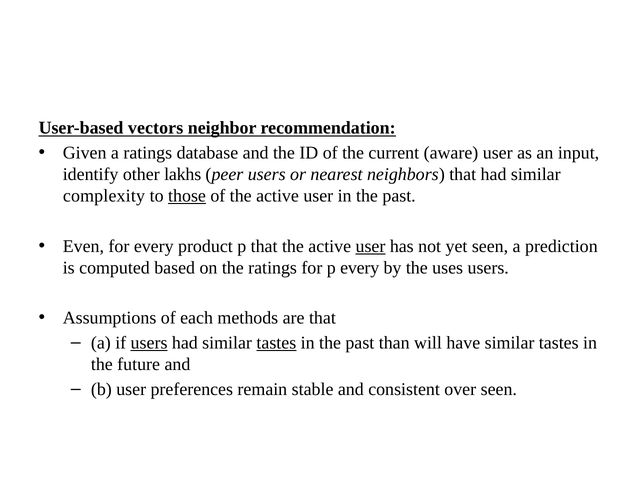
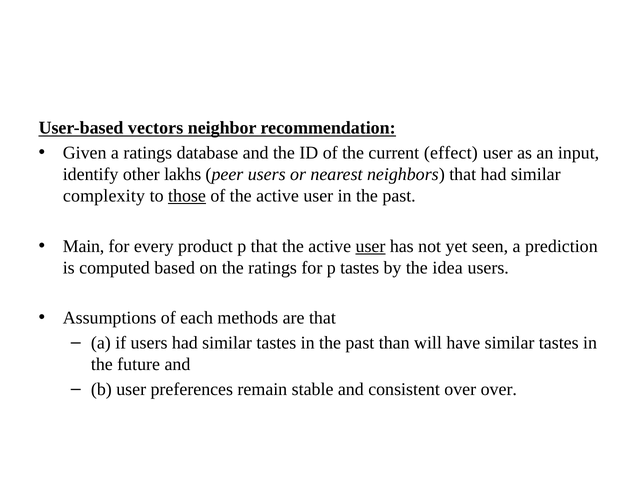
aware: aware -> effect (451, 153)
Even: Even -> Main (84, 246)
p every: every -> tastes (360, 268)
uses: uses -> idea (448, 268)
users underline: present -> none (149, 343)
tastes underline: present -> none (276, 343)
over seen: seen -> over (499, 389)
